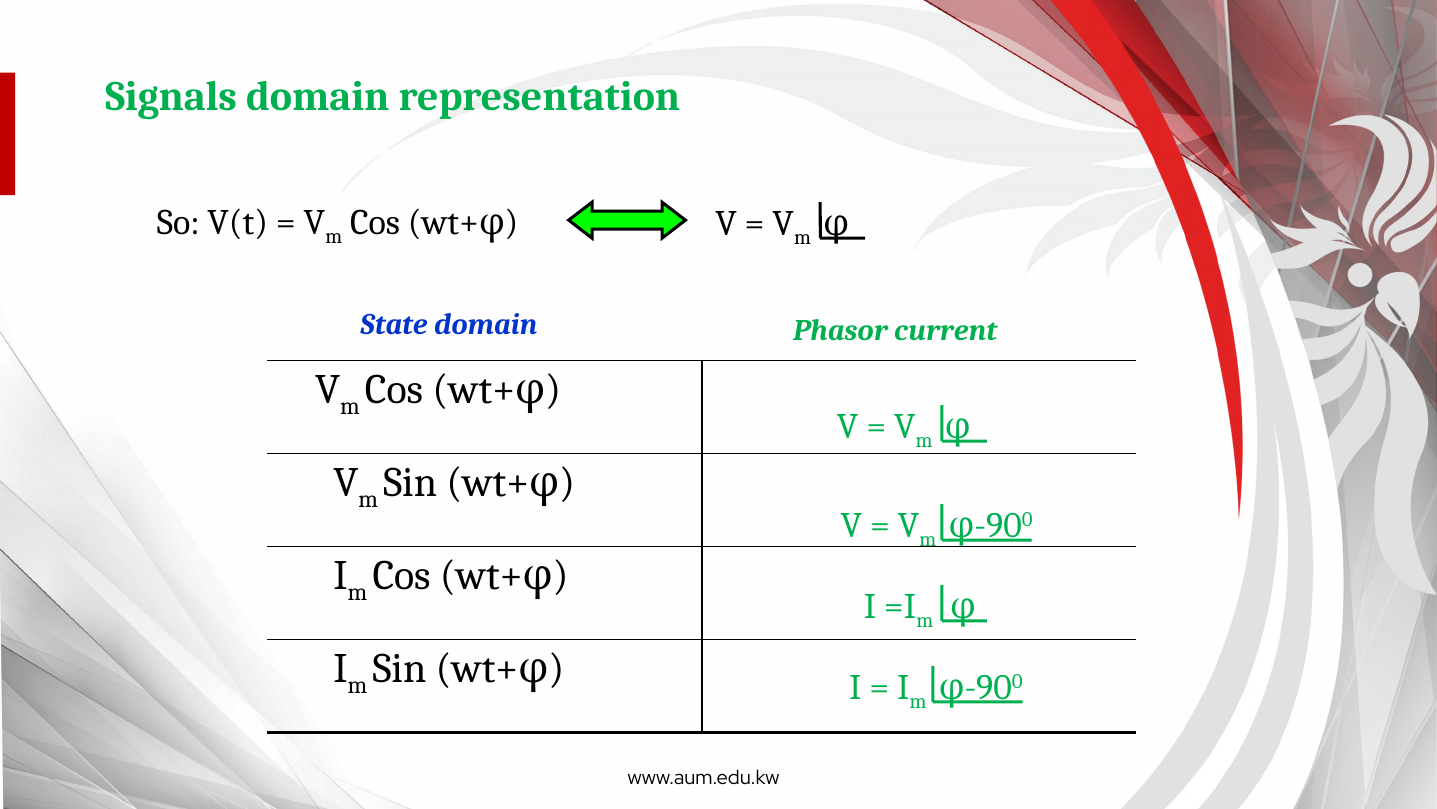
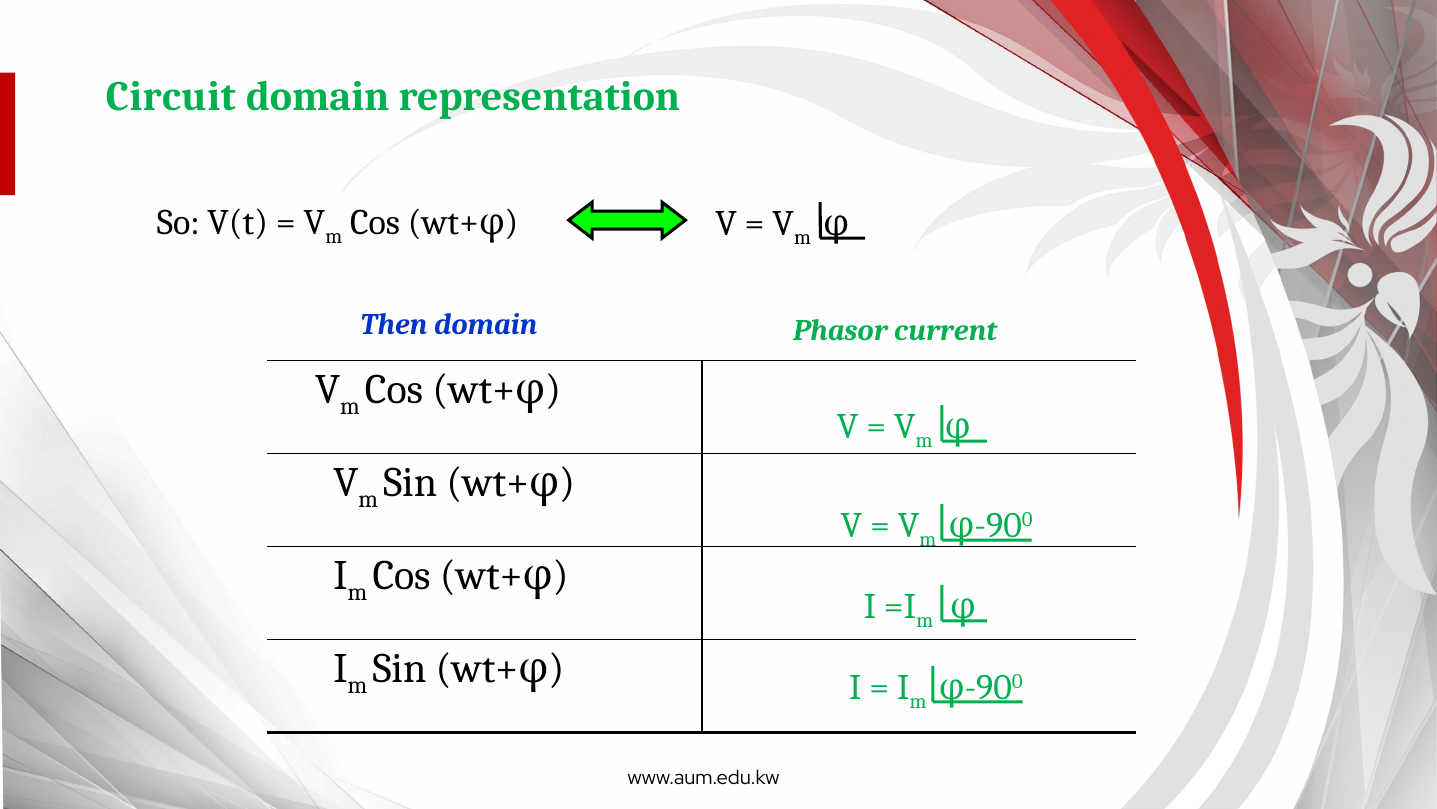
Signals: Signals -> Circuit (171, 96)
State: State -> Then (394, 324)
